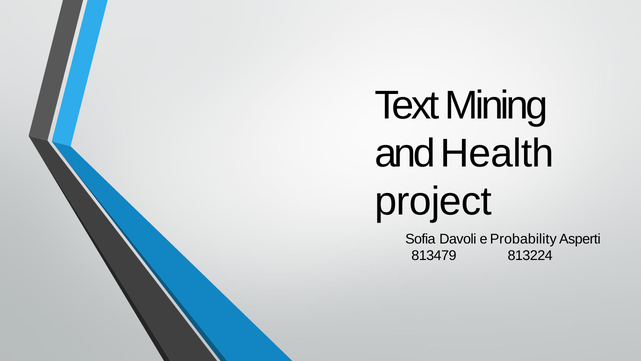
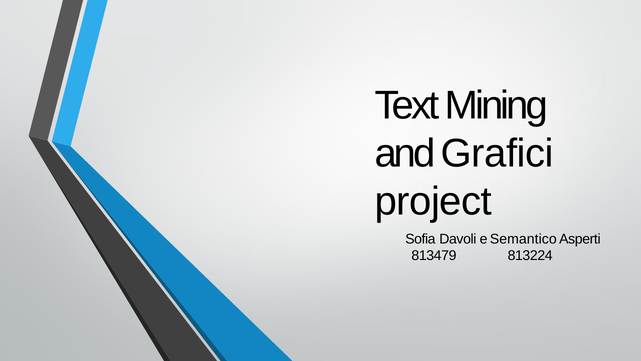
Health: Health -> Grafici (497, 153)
Probability: Probability -> Semantico (523, 239)
